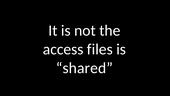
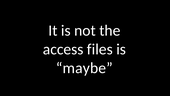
shared: shared -> maybe (84, 68)
